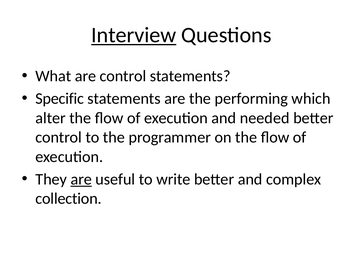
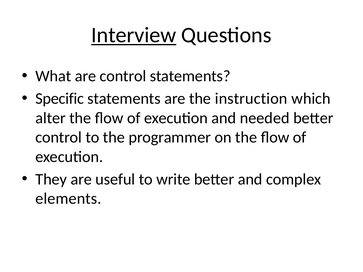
performing: performing -> instruction (251, 99)
are underline: present -> none (81, 179)
collection: collection -> elements (68, 199)
